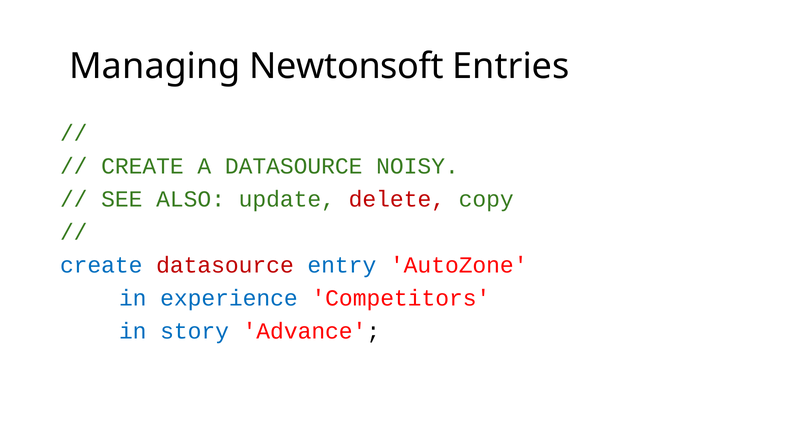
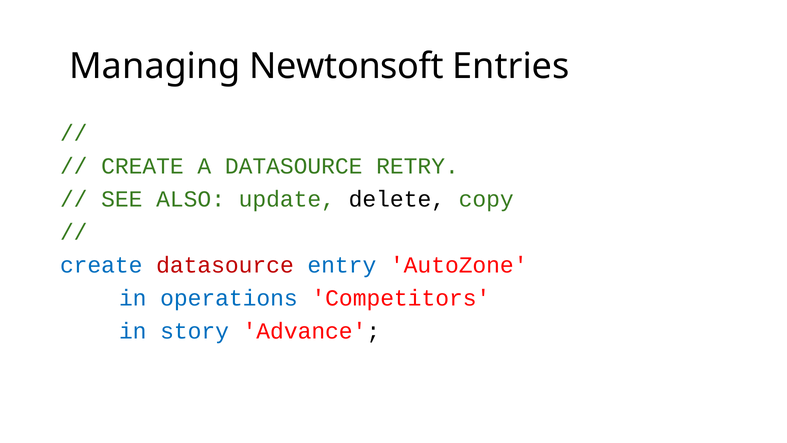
NOISY: NOISY -> RETRY (417, 166)
delete colour: red -> black (397, 199)
experience: experience -> operations (229, 298)
